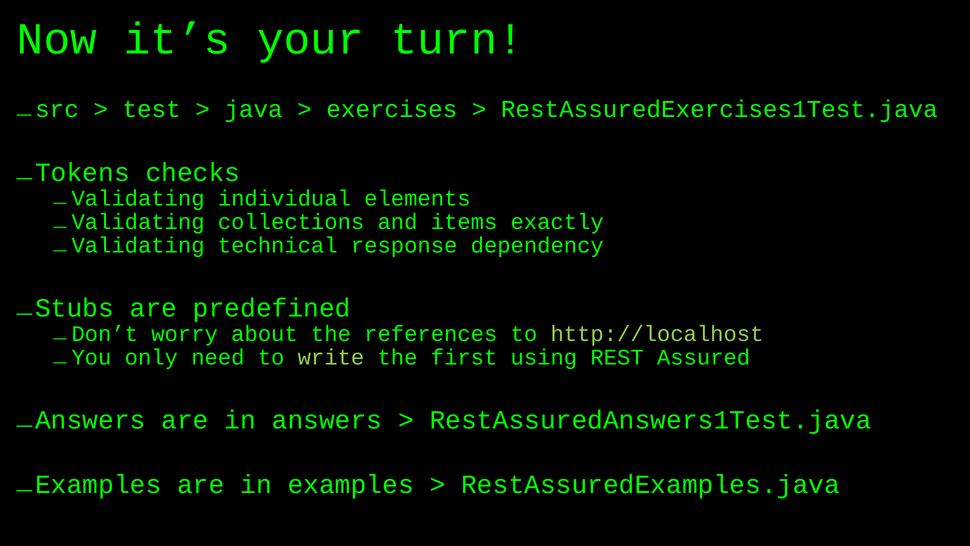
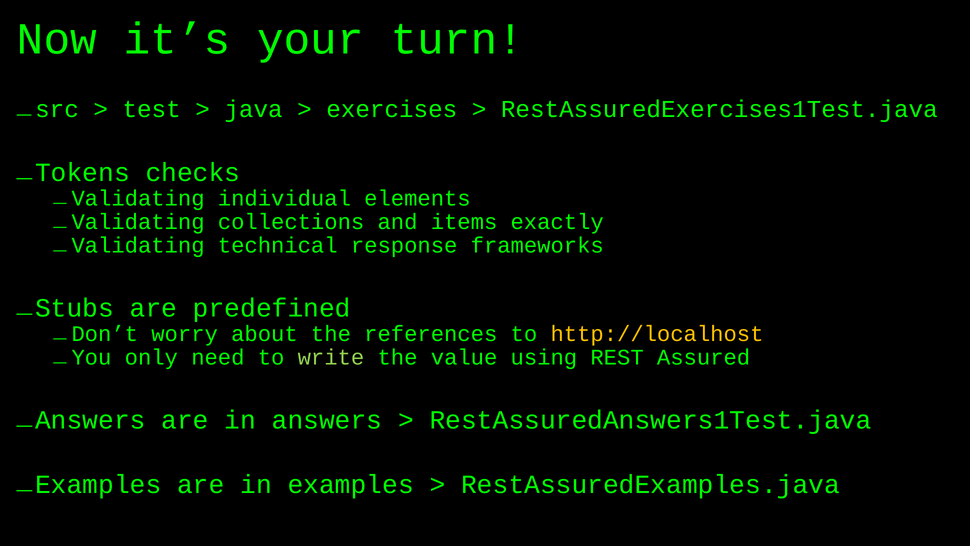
dependency: dependency -> frameworks (537, 245)
http://localhost colour: light green -> yellow (657, 334)
first: first -> value (464, 357)
